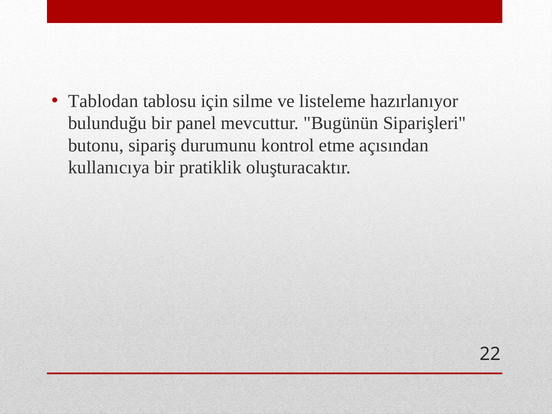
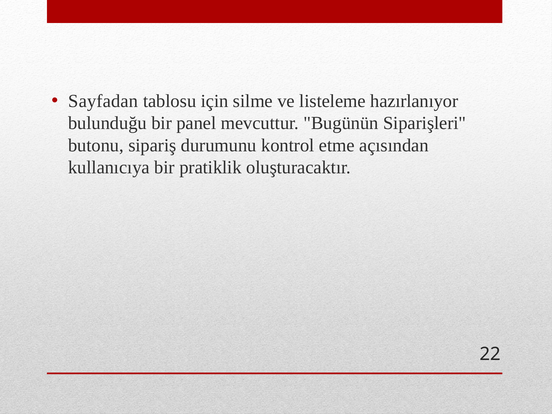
Tablodan: Tablodan -> Sayfadan (103, 101)
